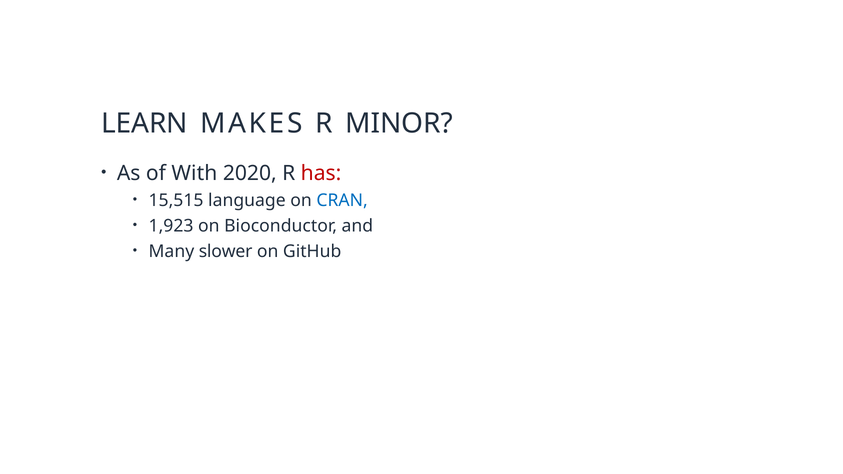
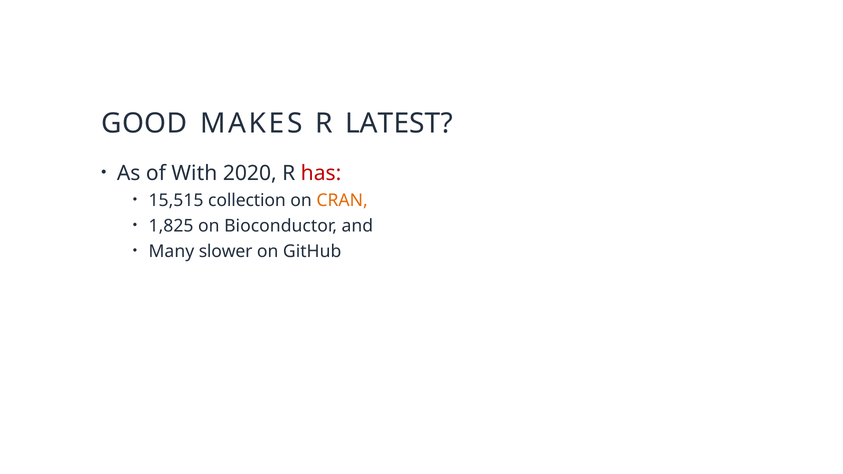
LEARN: LEARN -> GOOD (144, 124)
MINOR: MINOR -> LATEST (399, 124)
language: language -> collection (247, 200)
CRAN colour: blue -> orange (342, 200)
1,923: 1,923 -> 1,825 (171, 226)
